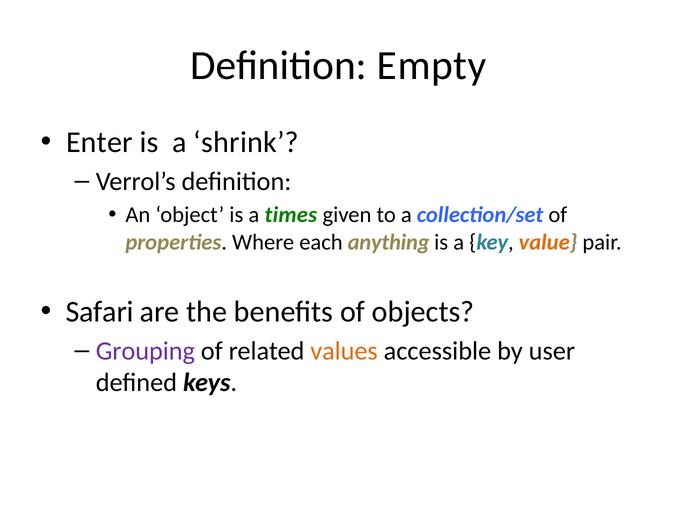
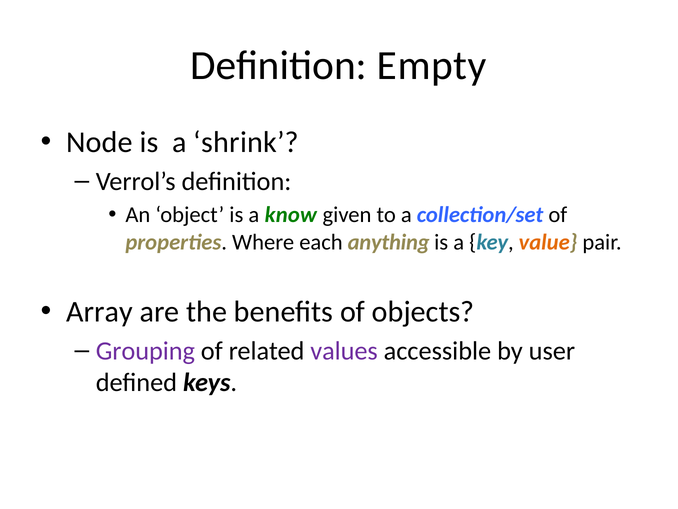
Enter: Enter -> Node (99, 142)
times: times -> know (291, 215)
Safari: Safari -> Array (100, 312)
values colour: orange -> purple (344, 351)
